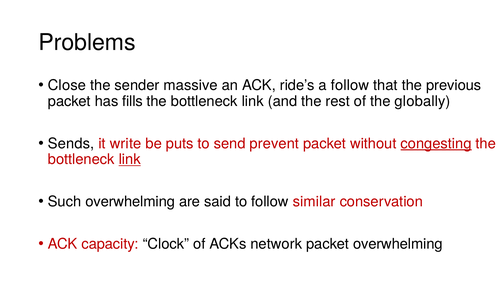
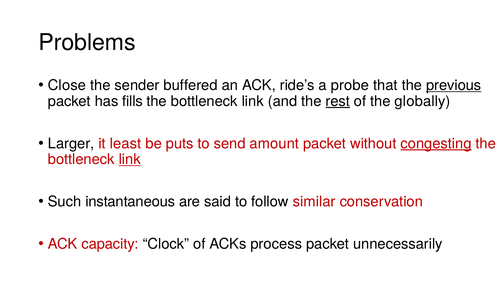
massive: massive -> buffered (191, 85)
a follow: follow -> probe (350, 85)
previous underline: none -> present (454, 85)
rest underline: none -> present (338, 101)
Sends: Sends -> Larger (71, 143)
write: write -> least (126, 143)
prevent: prevent -> amount (274, 143)
Such overwhelming: overwhelming -> instantaneous (130, 201)
network: network -> process (276, 243)
packet overwhelming: overwhelming -> unnecessarily (398, 243)
